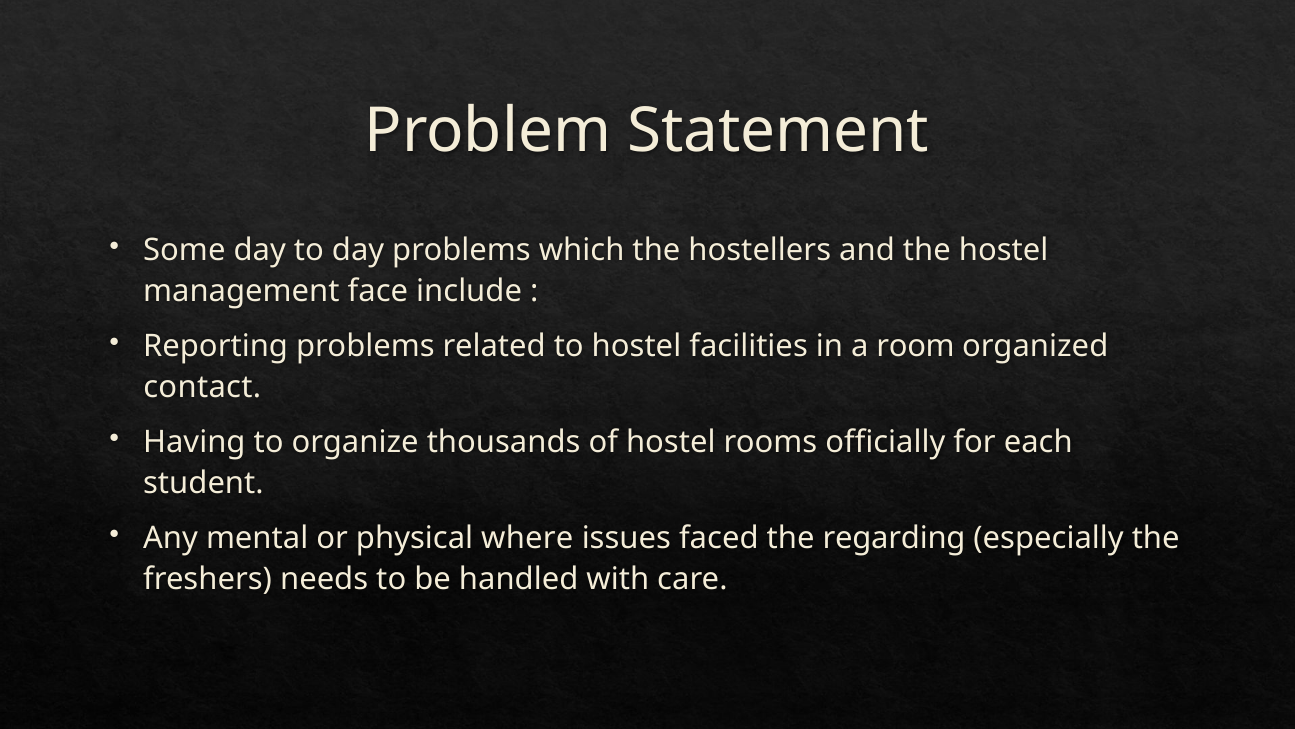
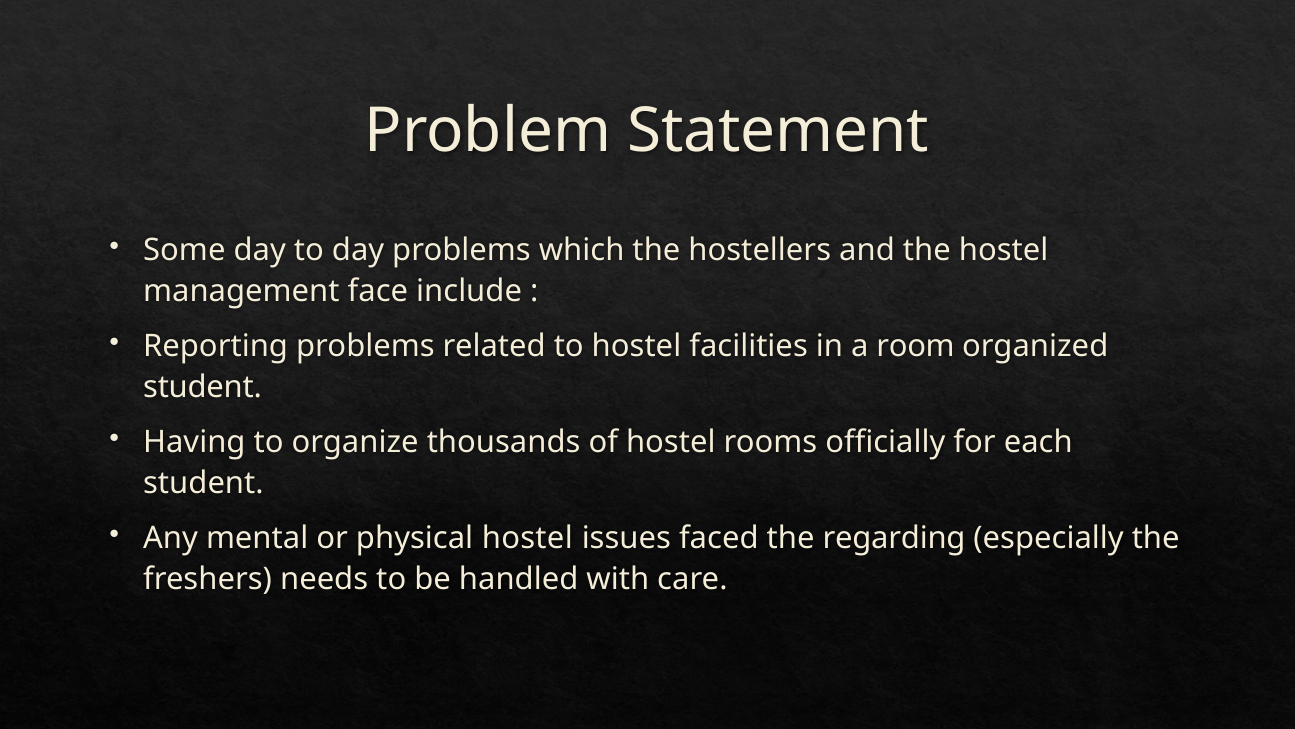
contact: contact -> student (203, 387)
physical where: where -> hostel (527, 538)
